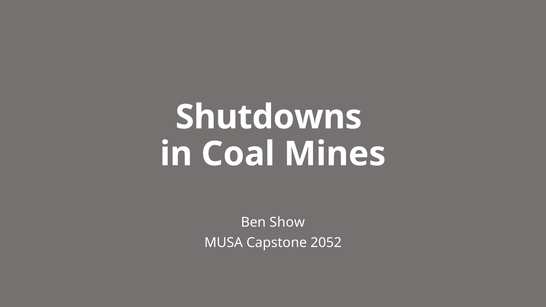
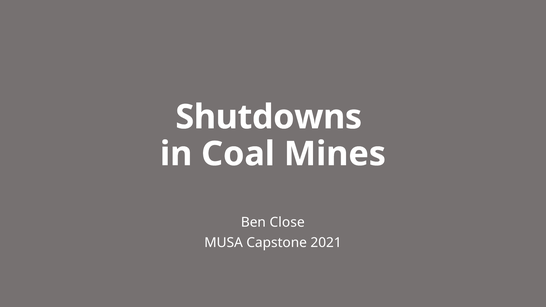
Show: Show -> Close (287, 222)
2052: 2052 -> 2021 (326, 243)
